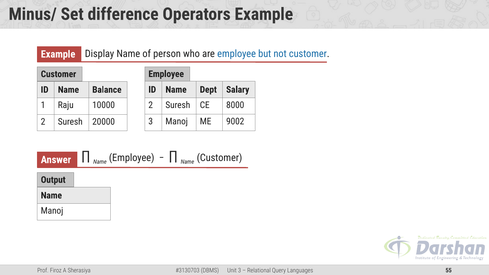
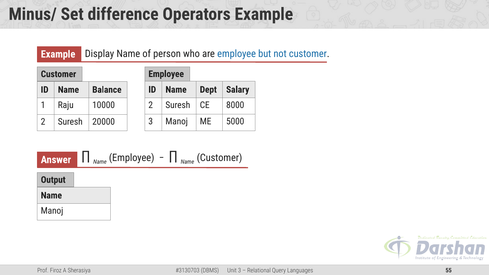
9002: 9002 -> 5000 (235, 122)
